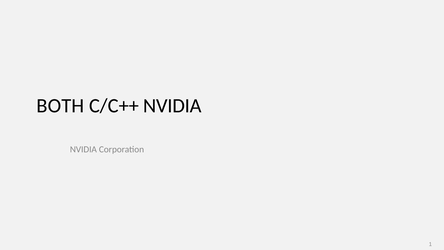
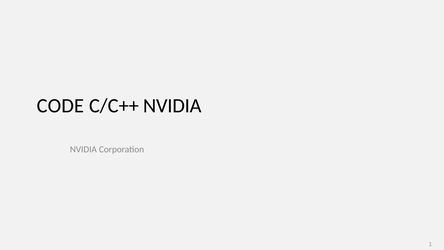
BOTH: BOTH -> CODE (60, 106)
